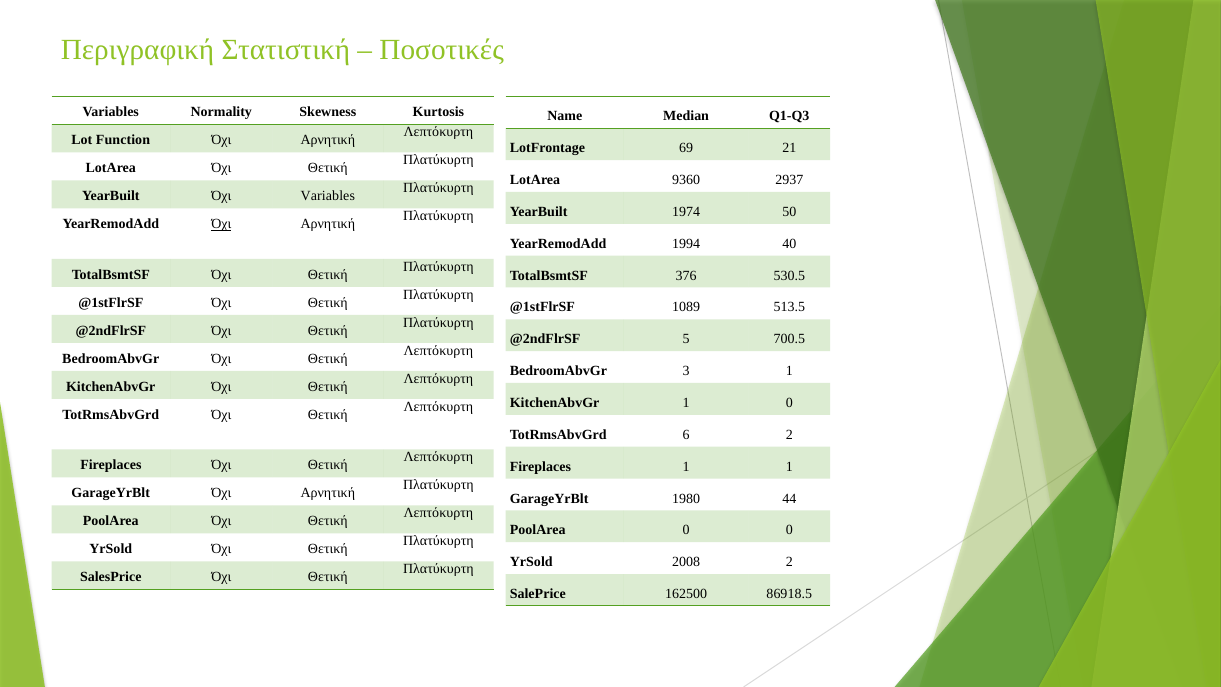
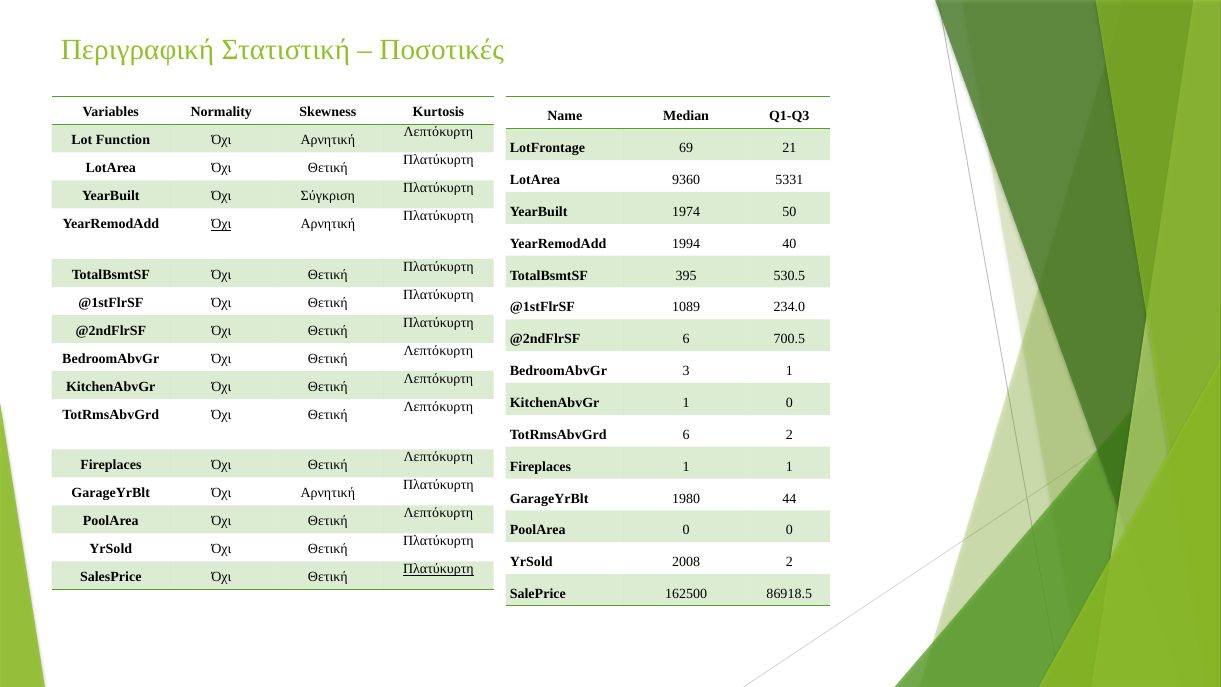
2937: 2937 -> 5331 (789, 180)
Όχι Variables: Variables -> Σύγκριση (328, 196)
376: 376 -> 395 (686, 275)
513.5: 513.5 -> 234.0 (789, 307)
@2ndFlrSF 5: 5 -> 6 (686, 339)
Πλατύκυρτη underline: none -> present (438, 569)
